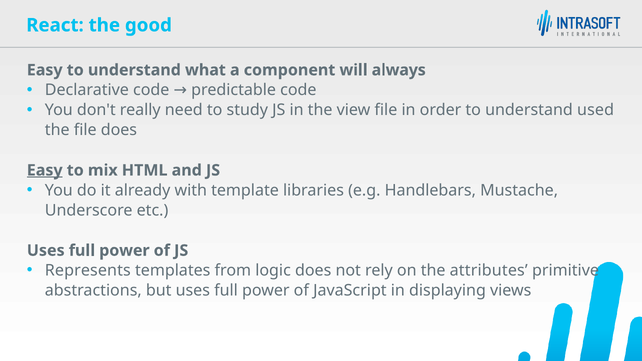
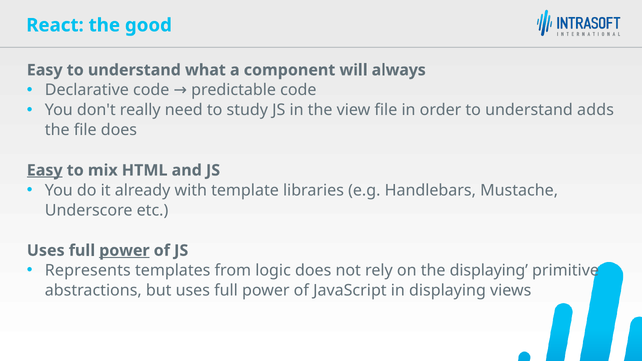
used: used -> adds (596, 110)
power underline: none -> present (124, 251)
the attributes: attributes -> displaying (489, 271)
